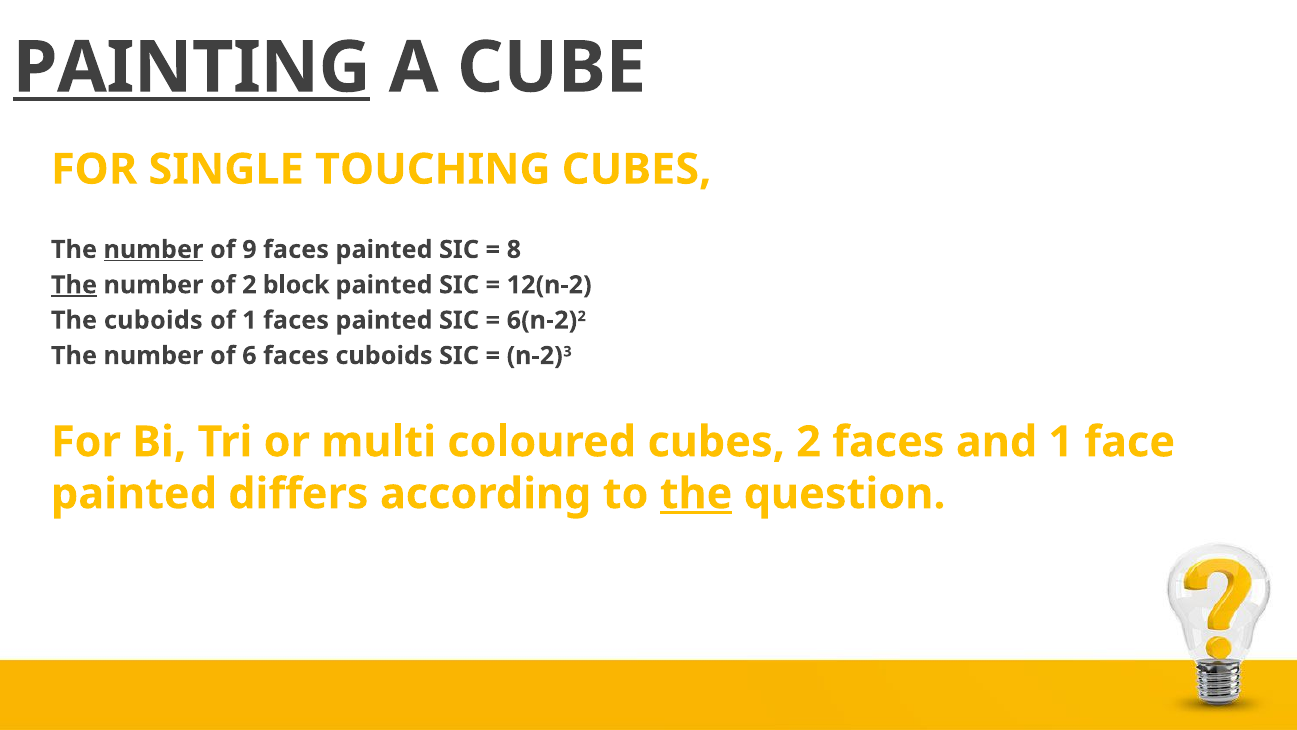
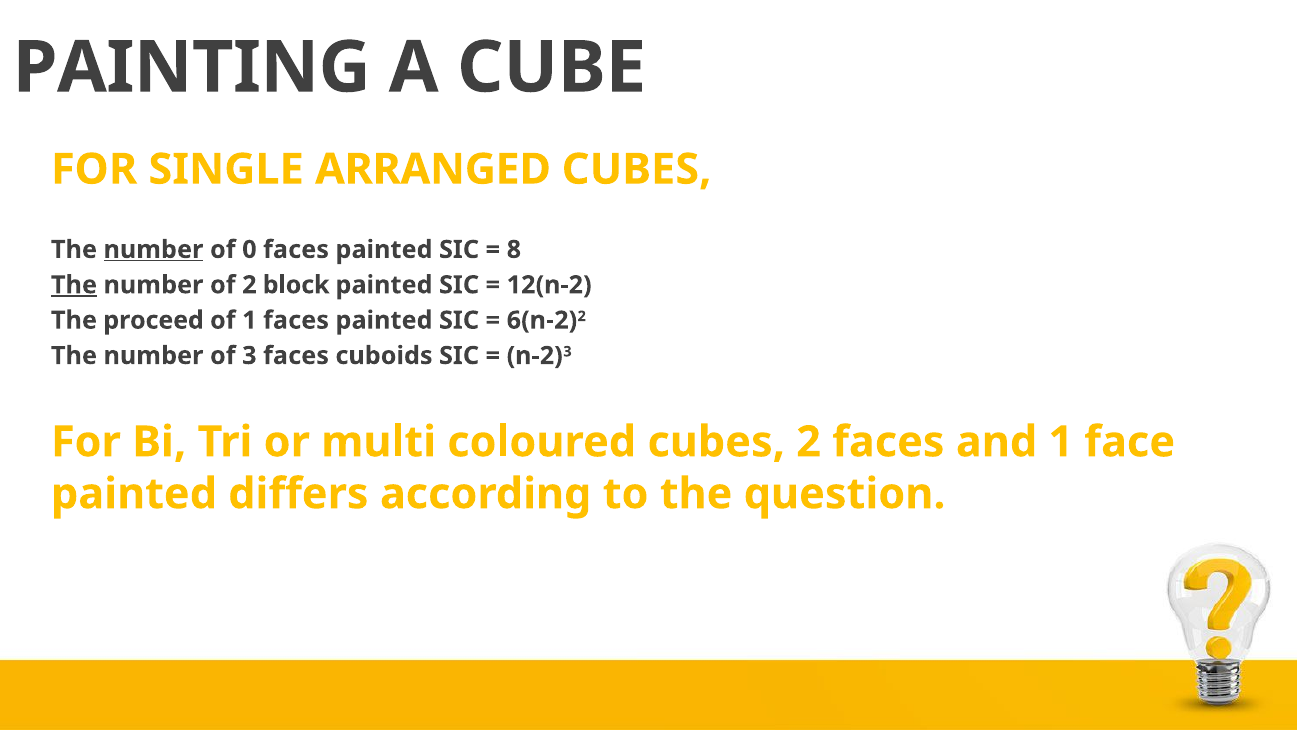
PAINTING underline: present -> none (192, 68)
TOUCHING: TOUCHING -> ARRANGED (433, 169)
9: 9 -> 0 (249, 249)
The cuboids: cuboids -> proceed (154, 320)
6: 6 -> 3 (249, 356)
the underline: present -> none (696, 494)
